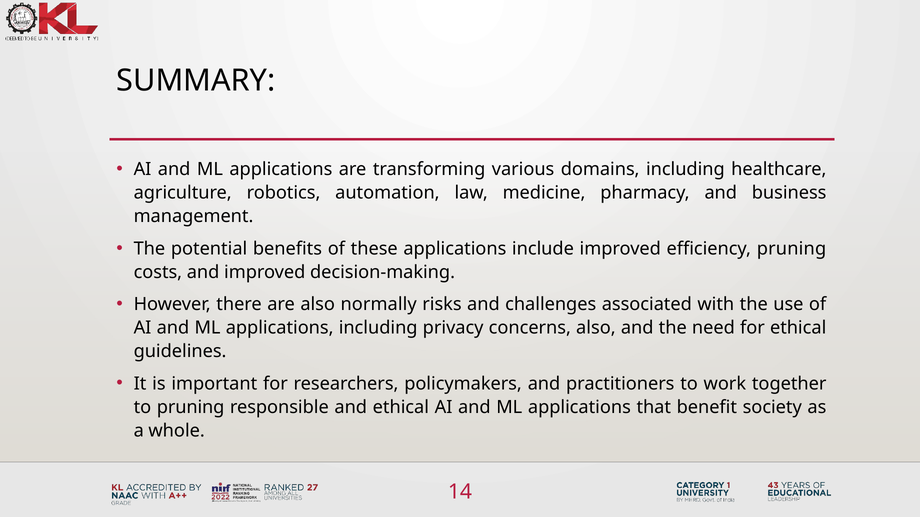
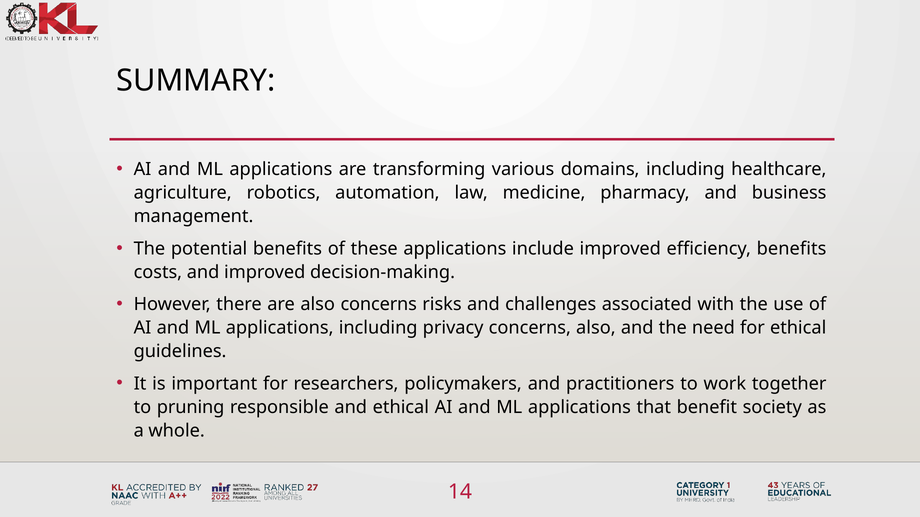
efficiency pruning: pruning -> benefits (792, 249)
also normally: normally -> concerns (379, 305)
